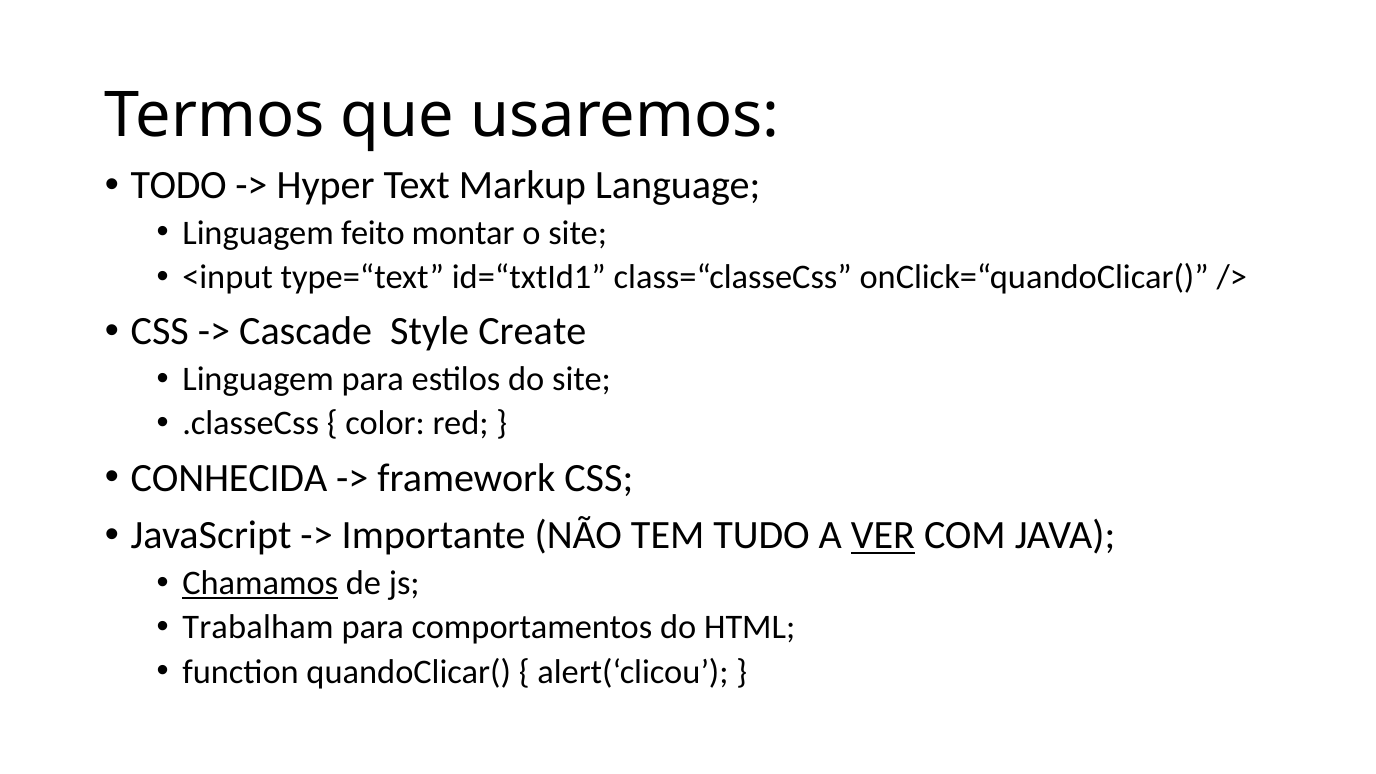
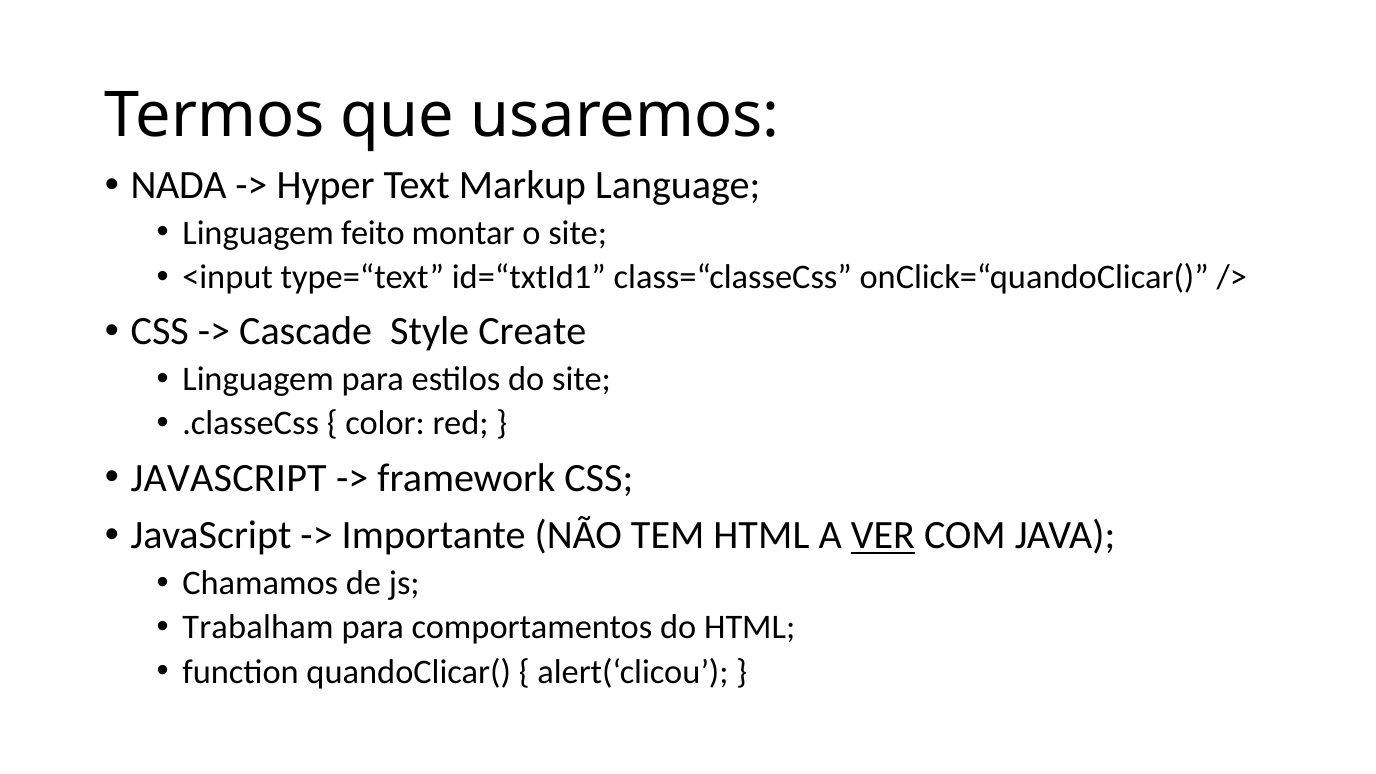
TODO: TODO -> NADA (179, 185)
CONHECIDA: CONHECIDA -> JAVASCRIPT (229, 478)
TEM TUDO: TUDO -> HTML (761, 536)
Chamamos underline: present -> none (260, 583)
